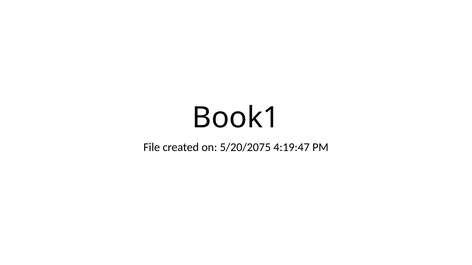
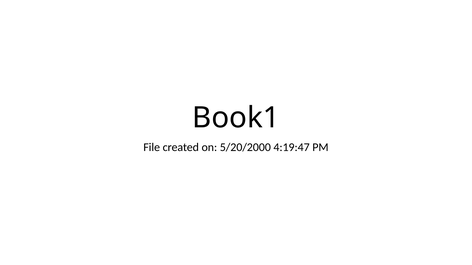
5/20/2075: 5/20/2075 -> 5/20/2000 (245, 148)
